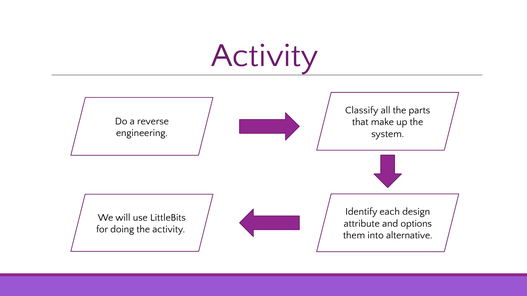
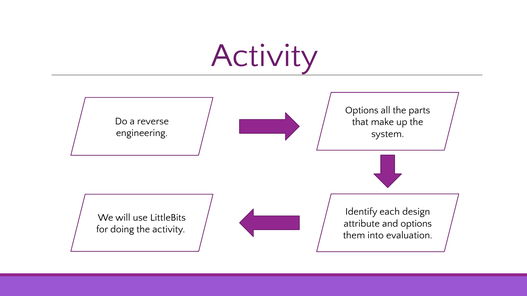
Classify: Classify -> Options (362, 110)
alternative: alternative -> evaluation (409, 236)
